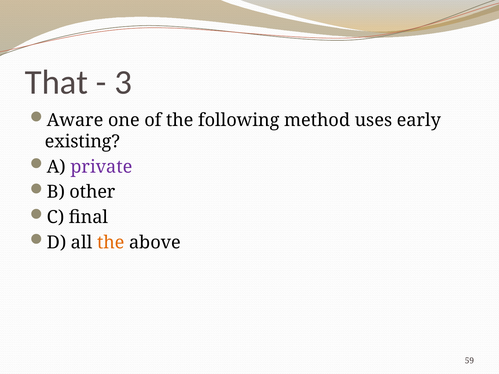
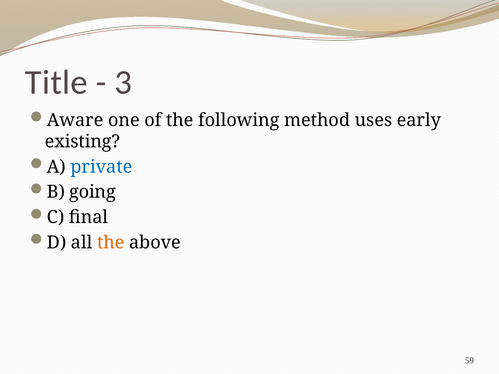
That: That -> Title (56, 82)
private colour: purple -> blue (102, 167)
other: other -> going (93, 192)
